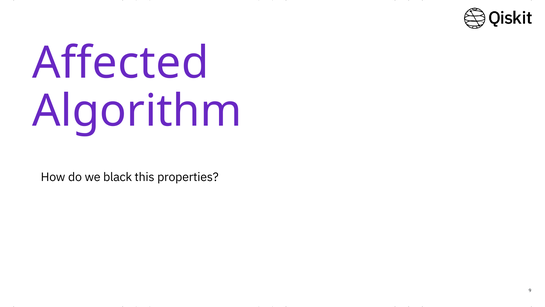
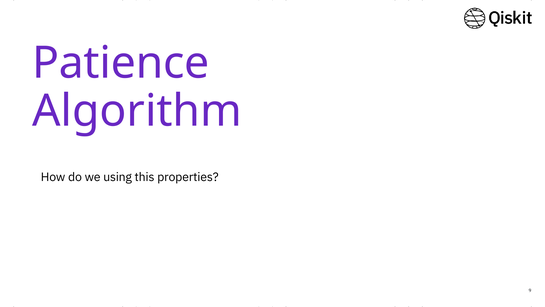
Affected: Affected -> Patience (121, 63)
black: black -> using (118, 177)
